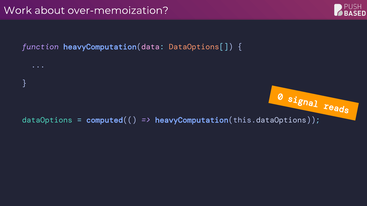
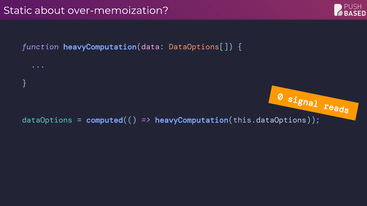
Work: Work -> Static (18, 11)
